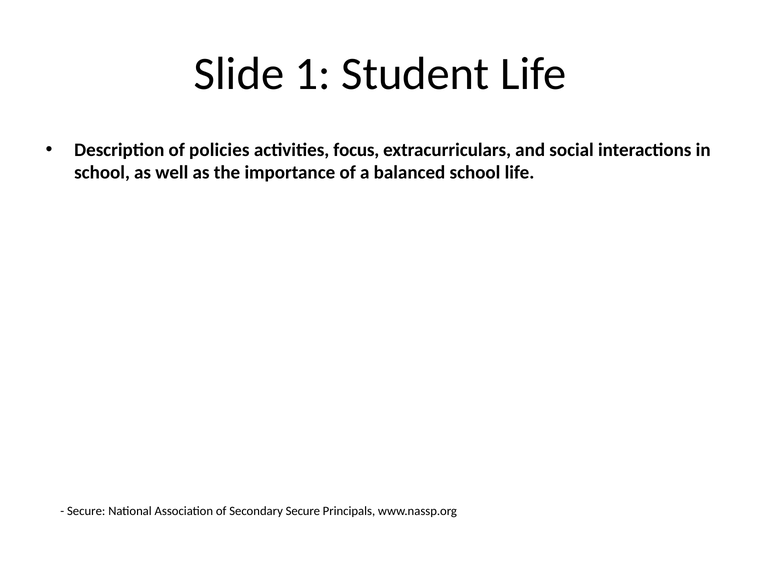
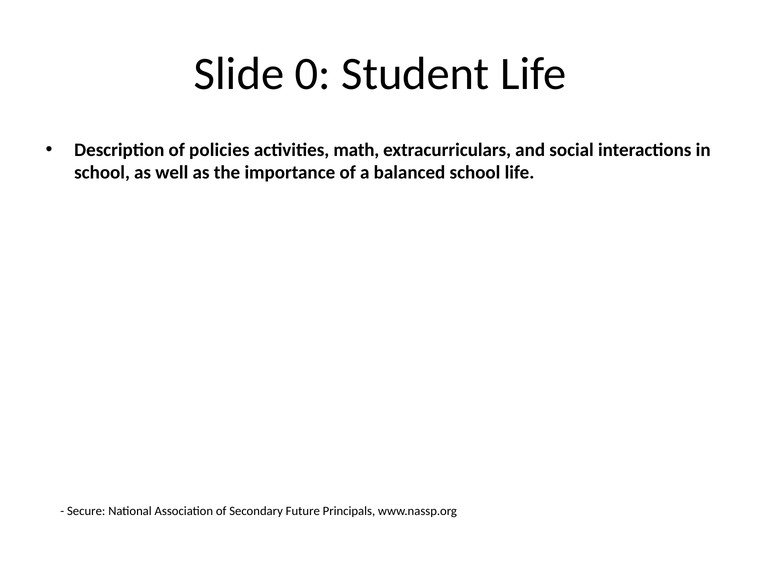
1: 1 -> 0 (313, 74)
focus: focus -> math (356, 150)
Secondary Secure: Secure -> Future (303, 511)
